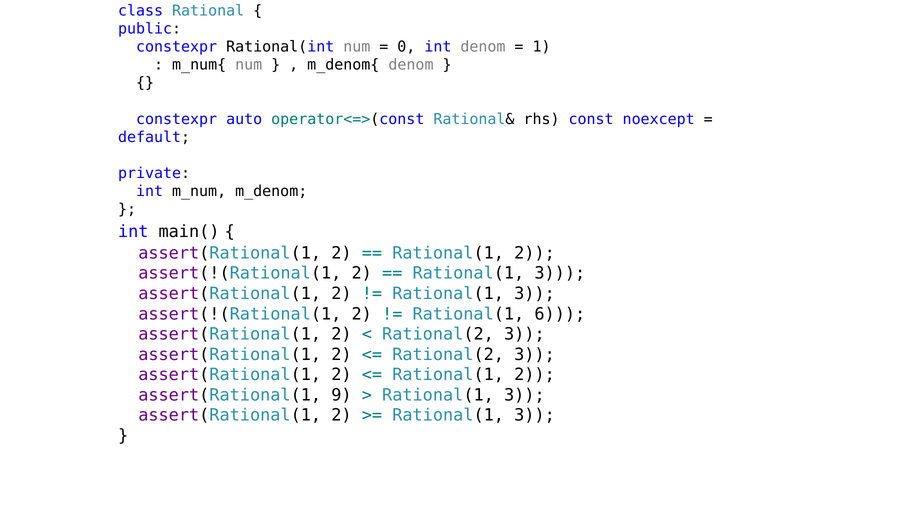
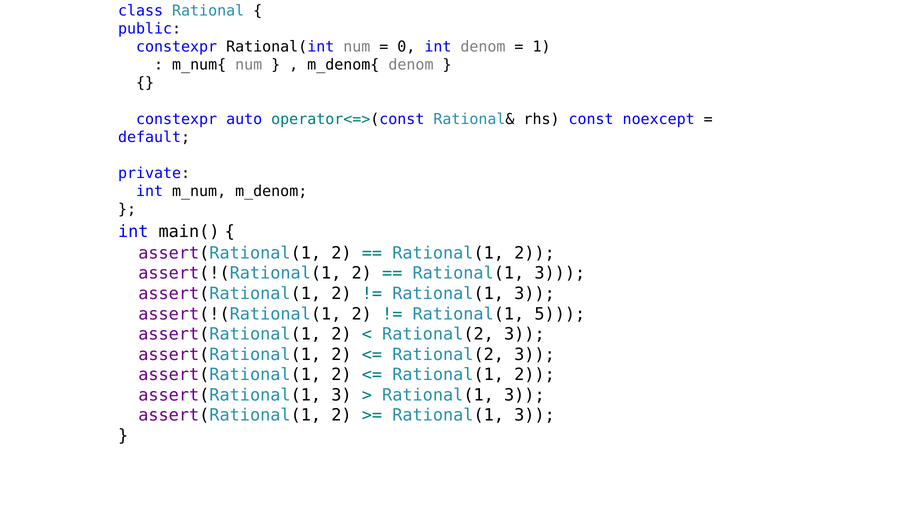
6: 6 -> 5 (560, 314)
assert(Rational(1 9: 9 -> 3 (341, 395)
